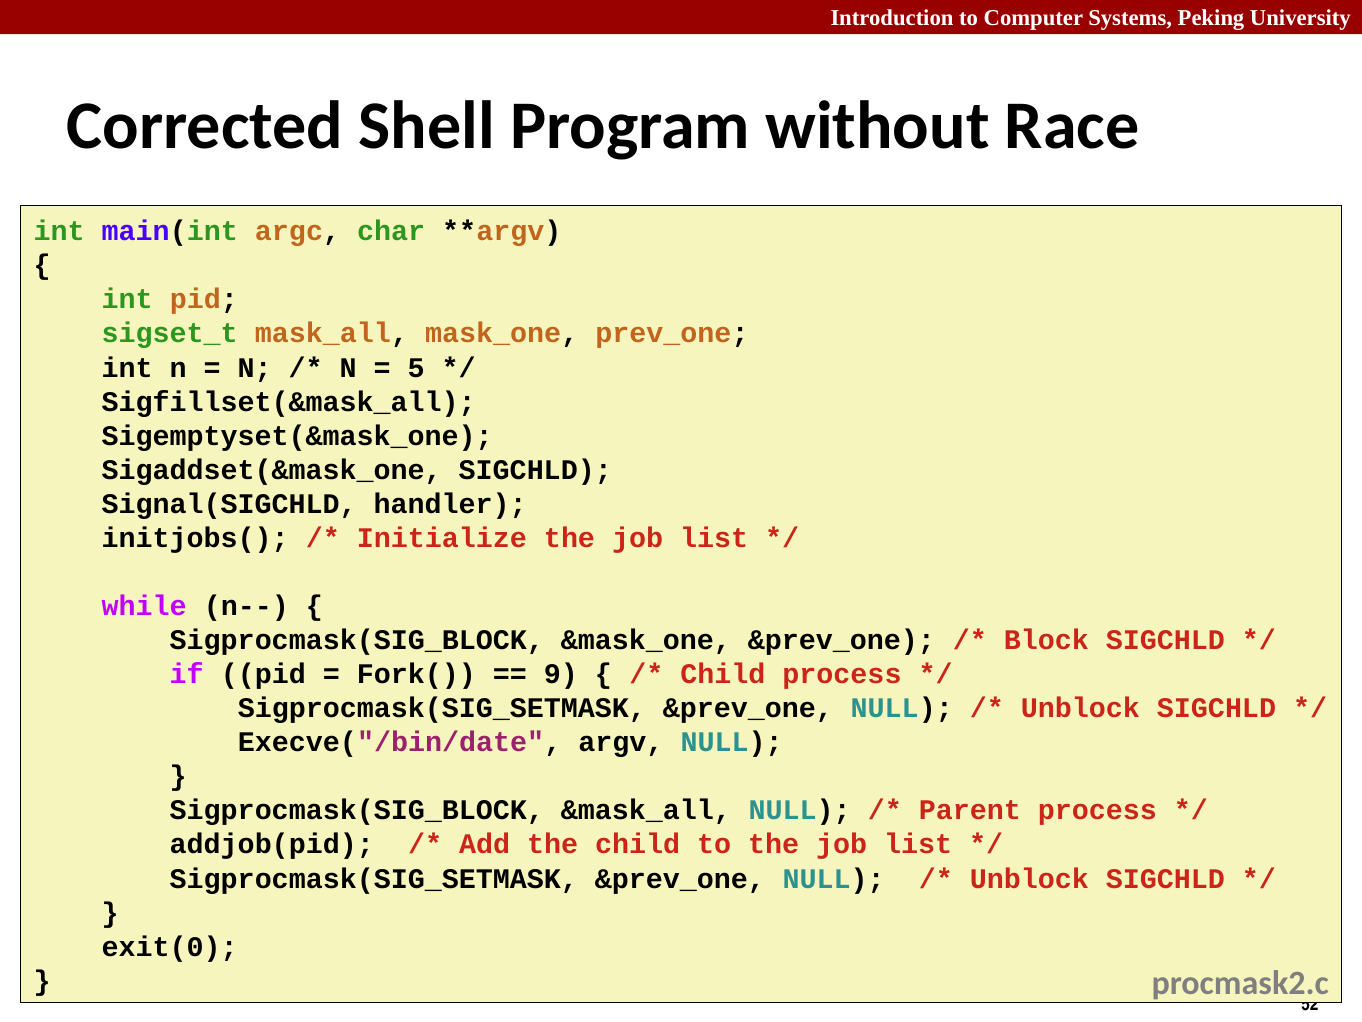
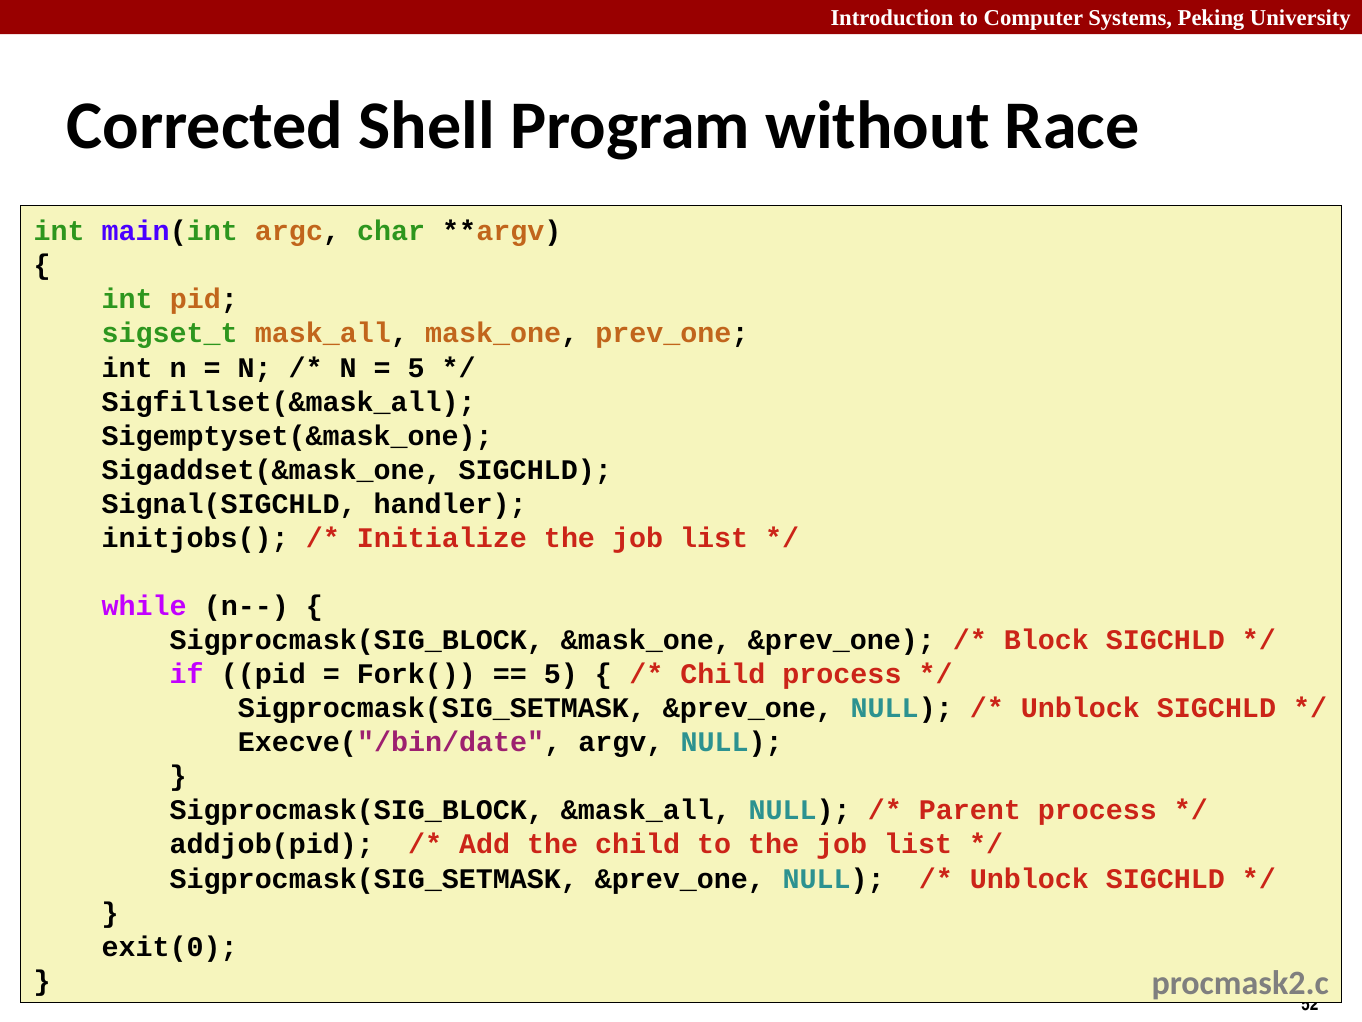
9: 9 -> 5 (561, 674)
